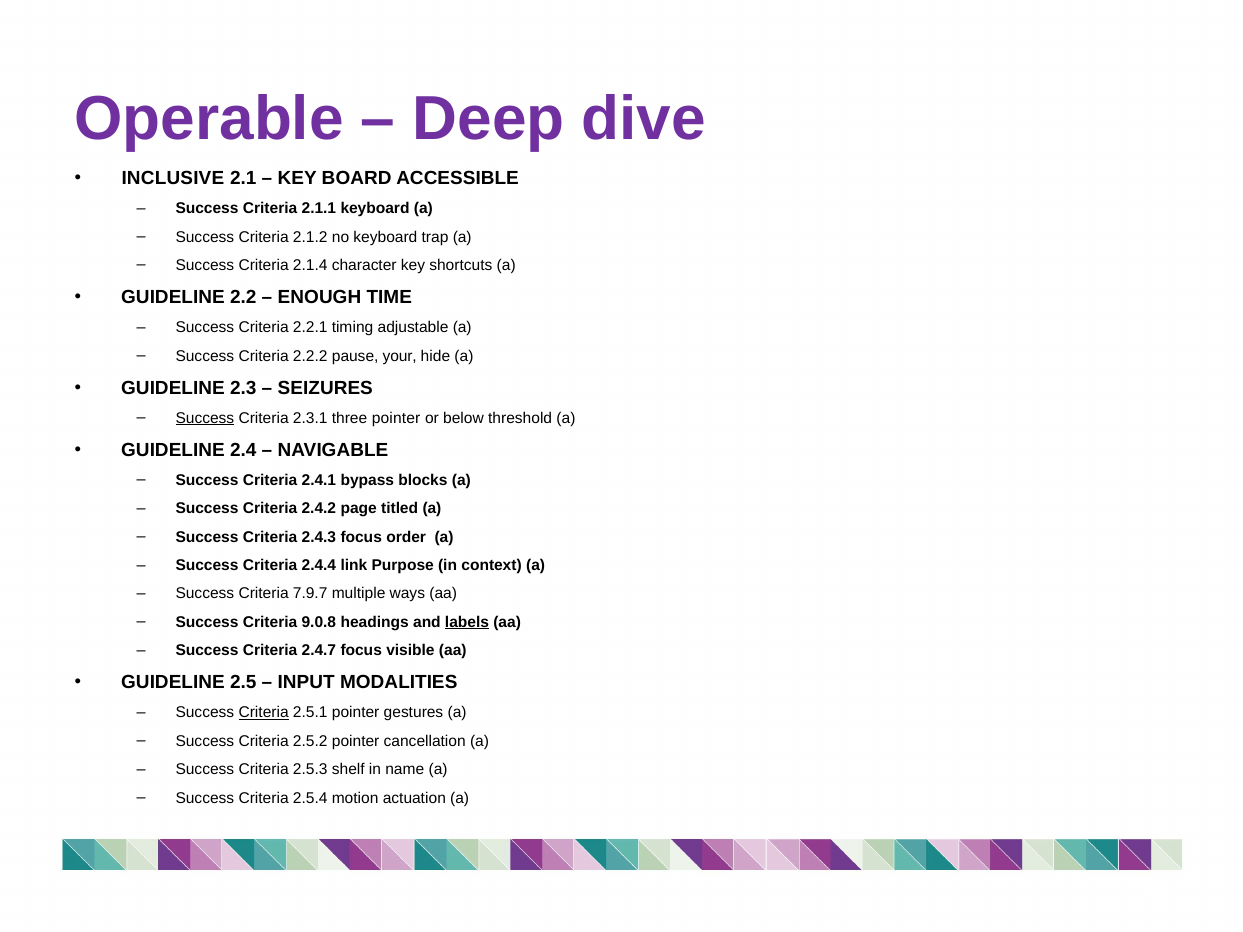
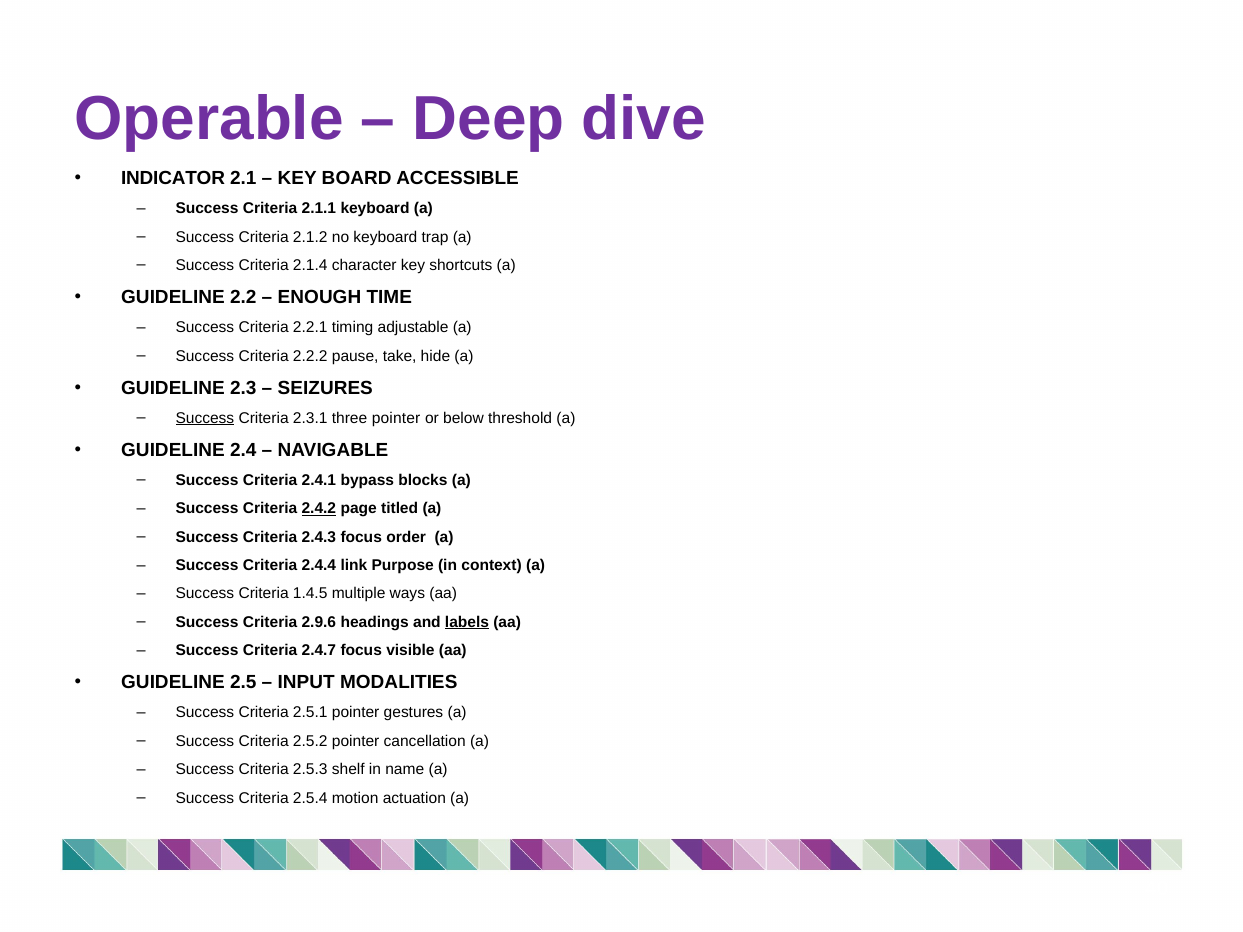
INCLUSIVE: INCLUSIVE -> INDICATOR (173, 178)
your: your -> take (400, 356)
2.4.2 underline: none -> present (319, 509)
7.9.7: 7.9.7 -> 1.4.5 (310, 594)
9.0.8: 9.0.8 -> 2.9.6 (319, 622)
Criteria underline: present -> none (264, 713)
